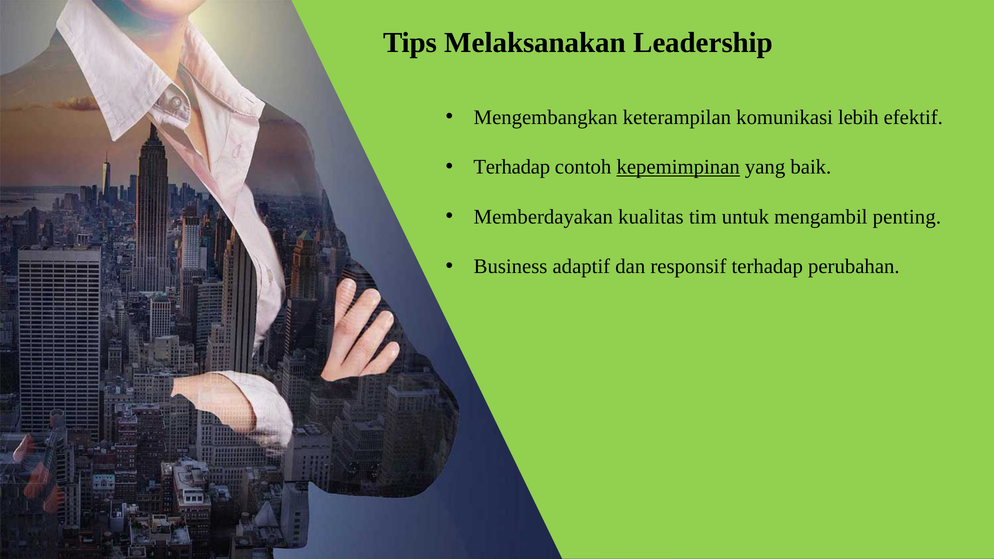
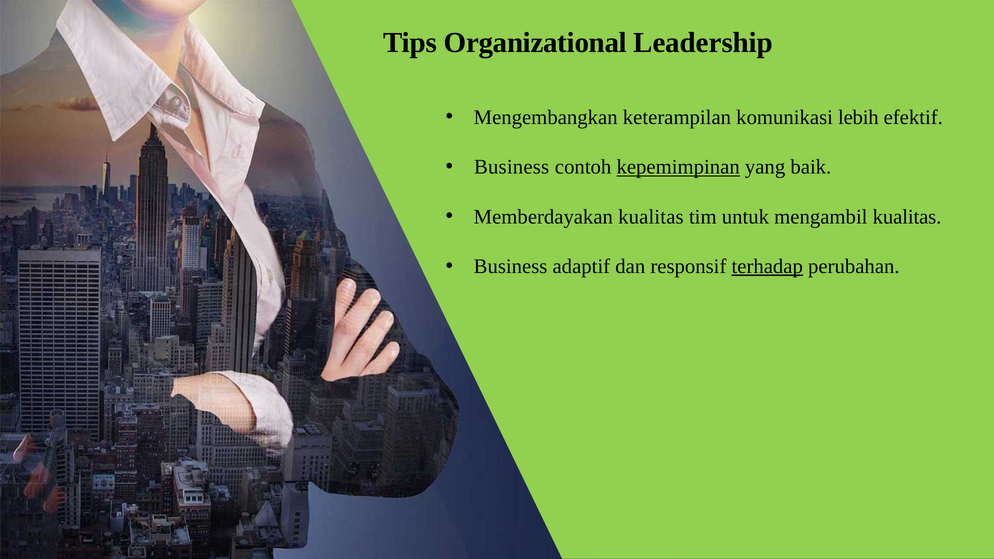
Melaksanakan: Melaksanakan -> Organizational (535, 43)
Terhadap: Terhadap -> Business (512, 167)
mengambil penting: penting -> kualitas (907, 217)
terhadap underline: none -> present (767, 266)
